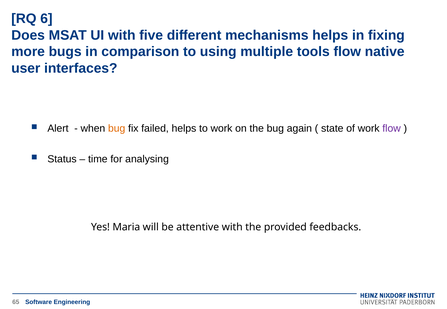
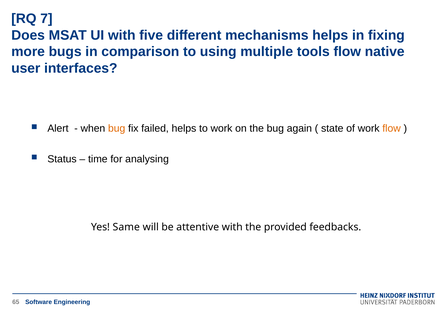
6: 6 -> 7 (46, 19)
flow colour: purple -> orange (392, 129)
Maria: Maria -> Same (126, 227)
